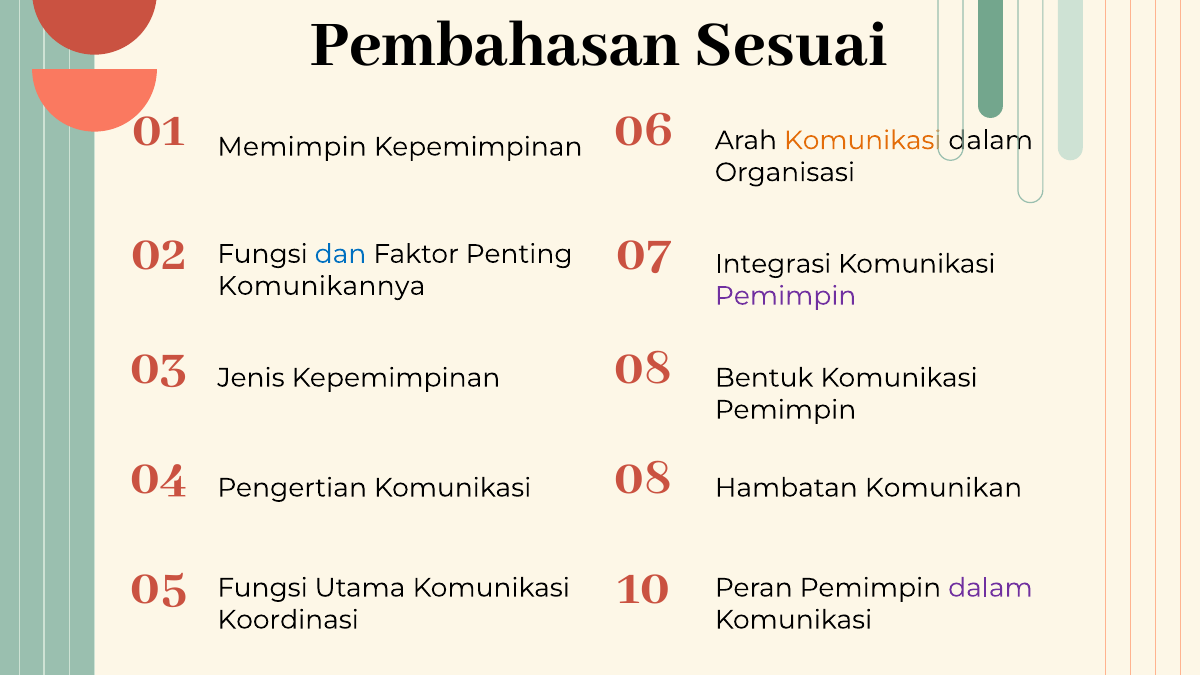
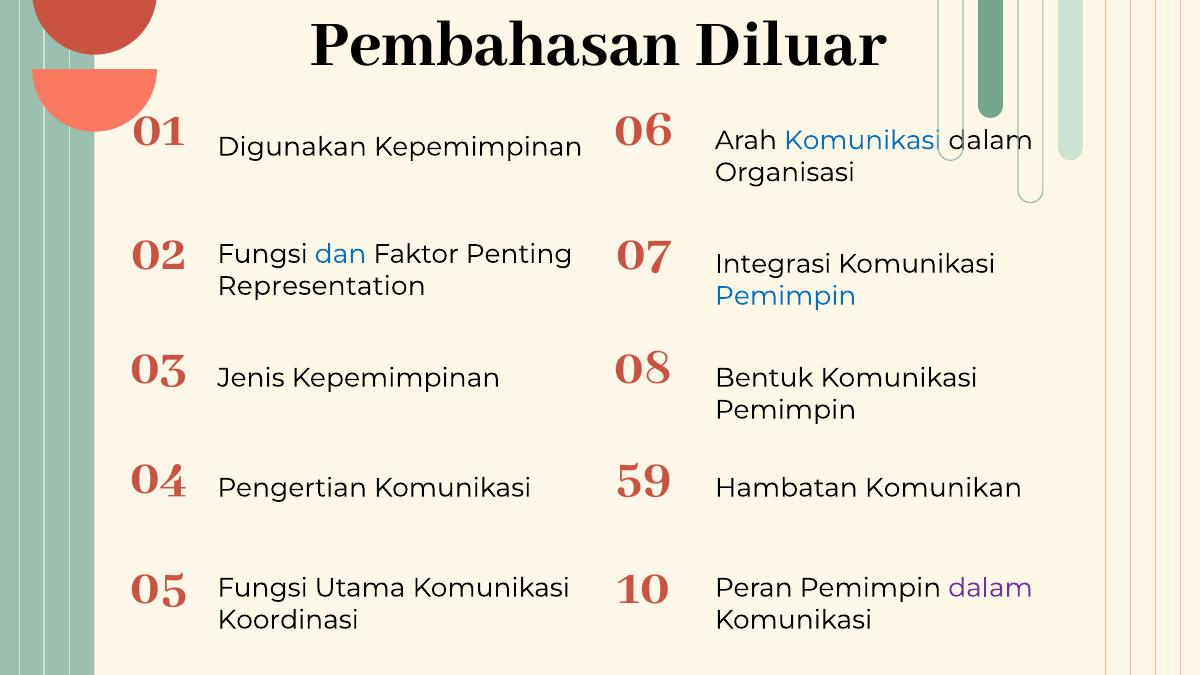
Sesuai: Sesuai -> Diluar (791, 42)
Memimpin: Memimpin -> Digunakan (292, 147)
Komunikasi colour: orange -> blue (863, 140)
Komunikannya: Komunikannya -> Representation (322, 286)
Pemimpin colour: purple -> blue (786, 296)
Komunikasi 08: 08 -> 59 (644, 475)
